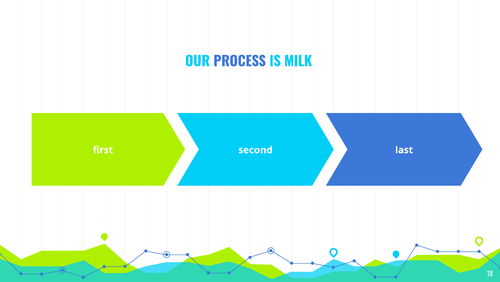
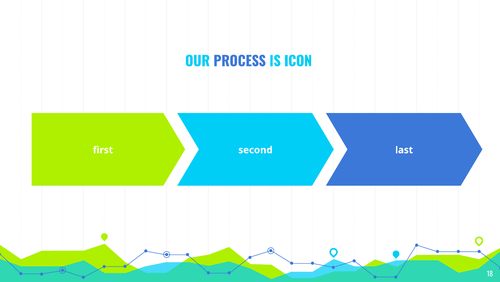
MILK: MILK -> ICON (298, 61)
